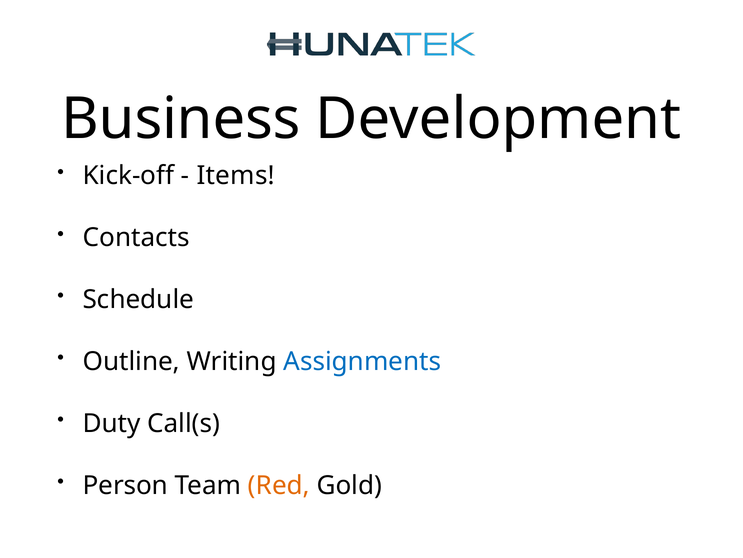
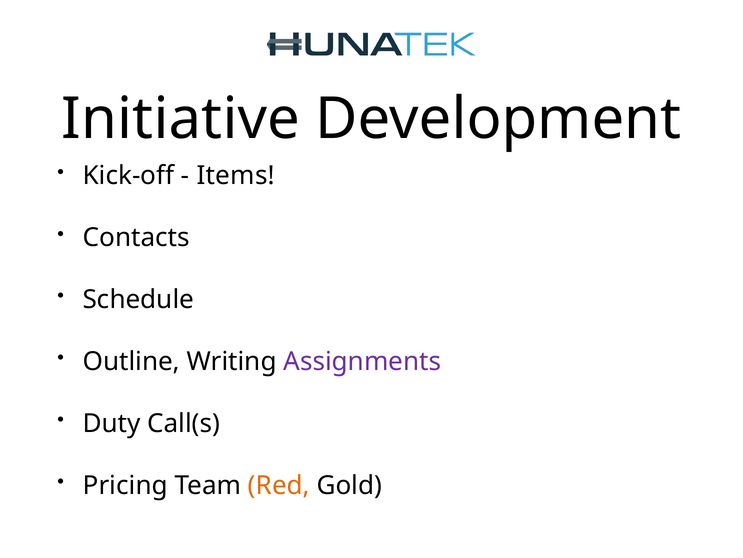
Business: Business -> Initiative (181, 119)
Assignments colour: blue -> purple (362, 361)
Person: Person -> Pricing (125, 485)
